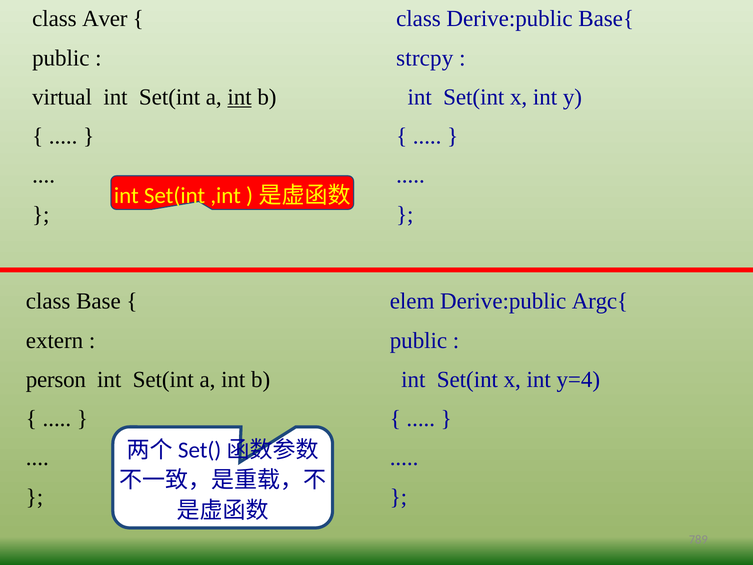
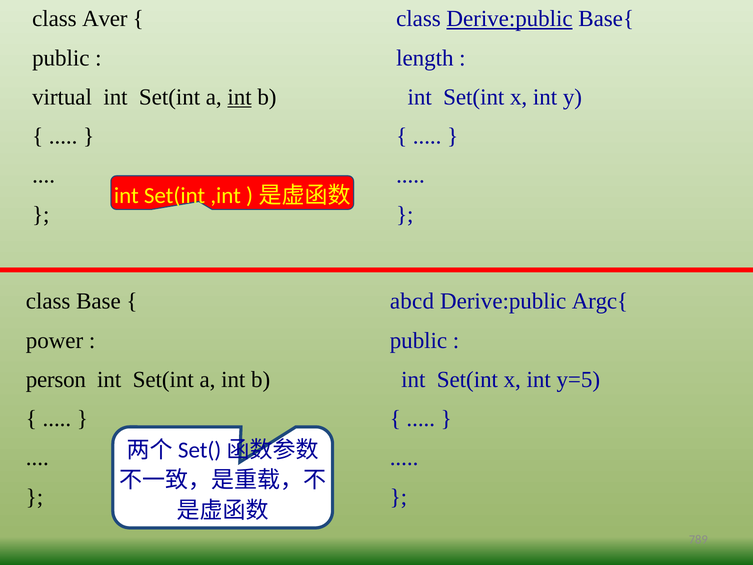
Derive:public underline: none -> present (510, 19)
strcpy: strcpy -> length (425, 58)
elem: elem -> abcd (412, 301)
extern: extern -> power (55, 340)
y=4: y=4 -> y=5 (578, 379)
